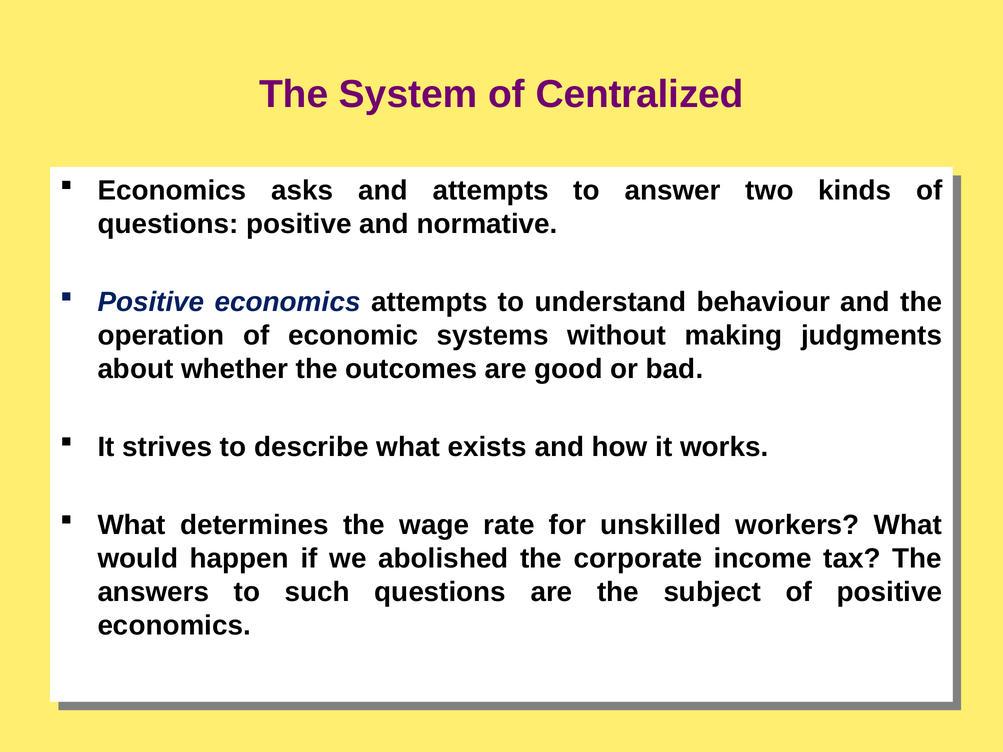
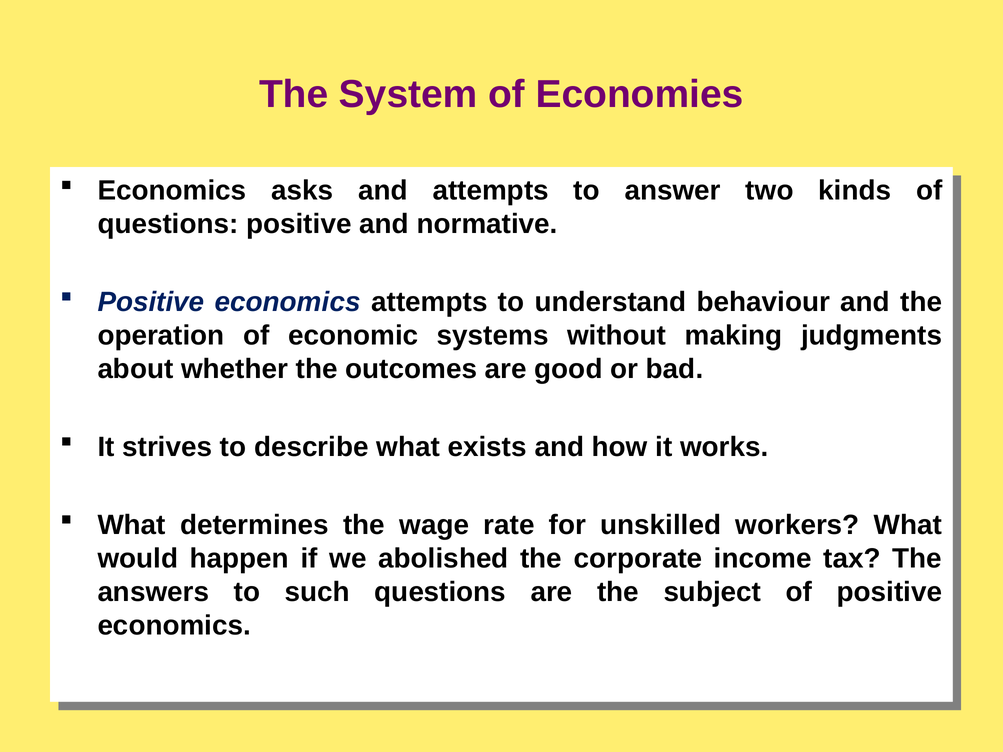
Centralized: Centralized -> Economies (639, 95)
